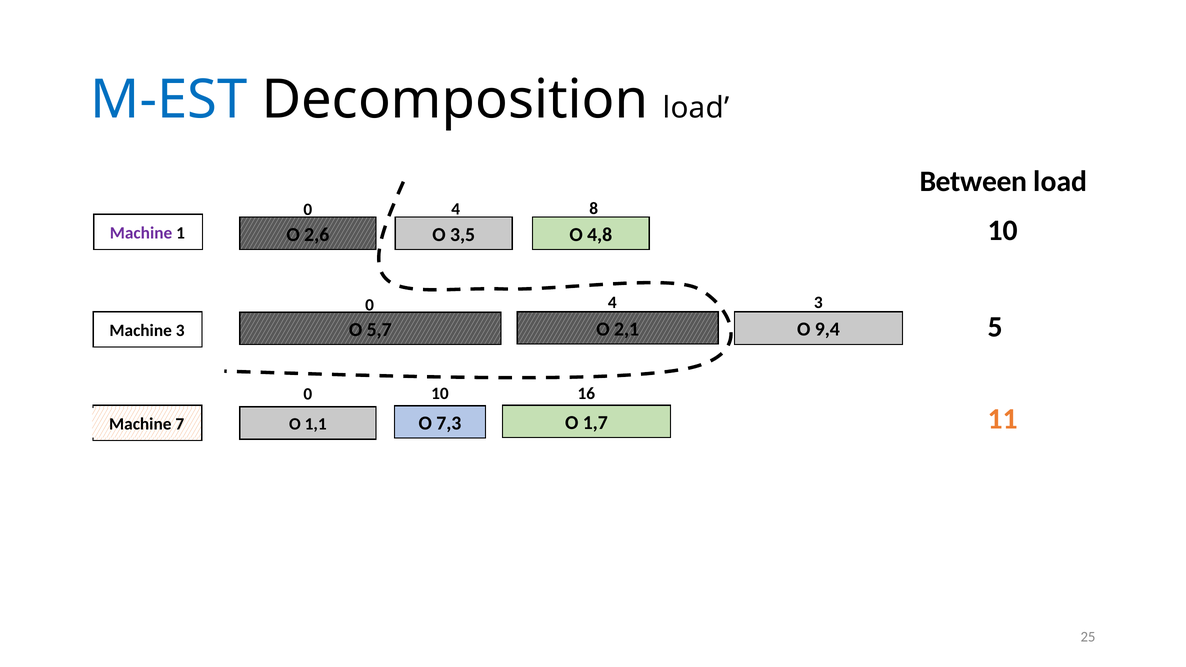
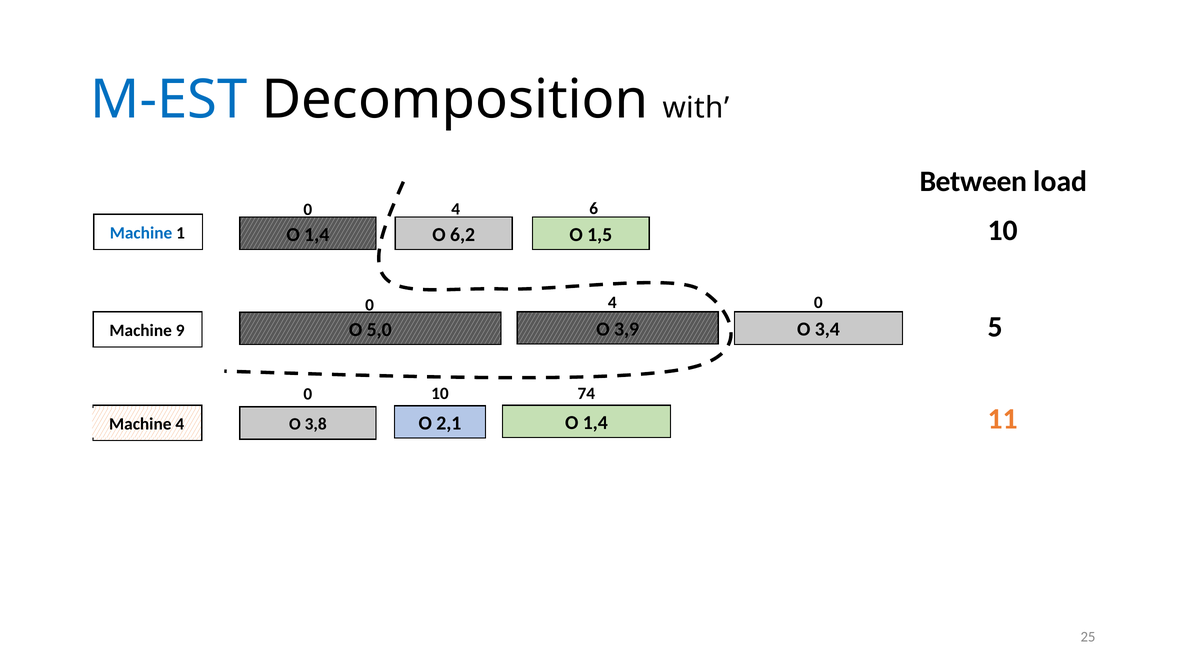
Decomposition load: load -> with (696, 108)
8: 8 -> 6 (594, 209)
Machine colour: purple -> blue (141, 233)
2,6: 2,6 -> 1,4 (317, 235)
3,5: 3,5 -> 6,2 (463, 235)
4,8: 4,8 -> 1,5 (600, 235)
4 3: 3 -> 0 (818, 303)
2,1: 2,1 -> 3,9 (627, 329)
9,4: 9,4 -> 3,4 (827, 330)
5,7: 5,7 -> 5,0 (379, 330)
Machine 3: 3 -> 9 (180, 331)
16: 16 -> 74 (586, 394)
1,7: 1,7 -> 1,4 (595, 423)
7,3: 7,3 -> 2,1 (449, 423)
Machine 7: 7 -> 4 (180, 424)
1,1: 1,1 -> 3,8 (316, 424)
